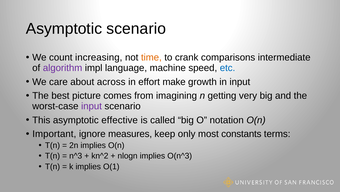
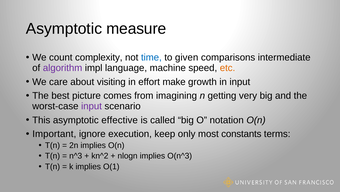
Asymptotic scenario: scenario -> measure (136, 29)
increasing: increasing -> complexity (99, 57)
time colour: orange -> blue (151, 57)
crank: crank -> given (187, 57)
etc colour: blue -> orange (228, 68)
across: across -> visiting (111, 82)
measures: measures -> execution (130, 134)
